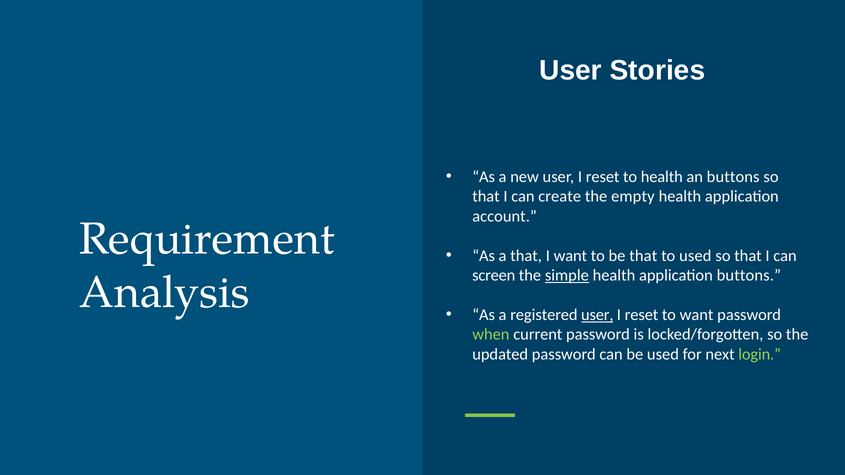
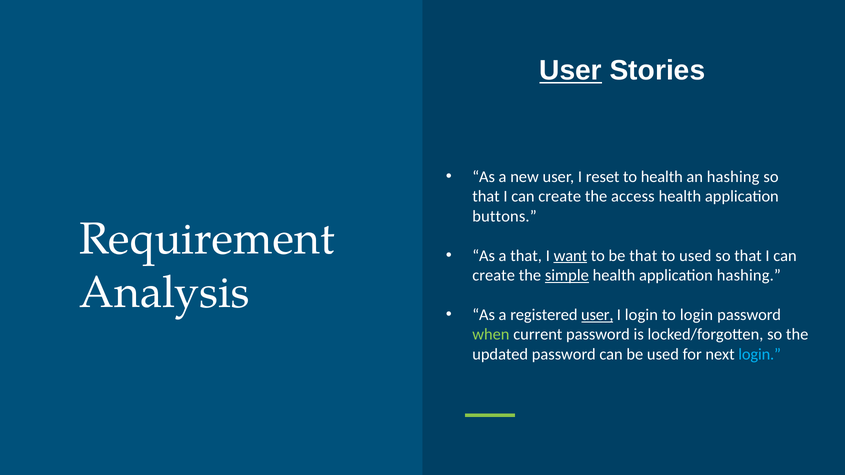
User underline: none -> present (571, 71)
an buttons: buttons -> hashing (733, 177)
empty: empty -> access (633, 197)
account: account -> buttons (505, 216)
want underline: none -> present (570, 256)
screen: screen -> create (494, 276)
application buttons: buttons -> hashing (749, 276)
reset: reset -> login (641, 315)
to want: want -> login (696, 315)
login colour: light green -> light blue (760, 354)
